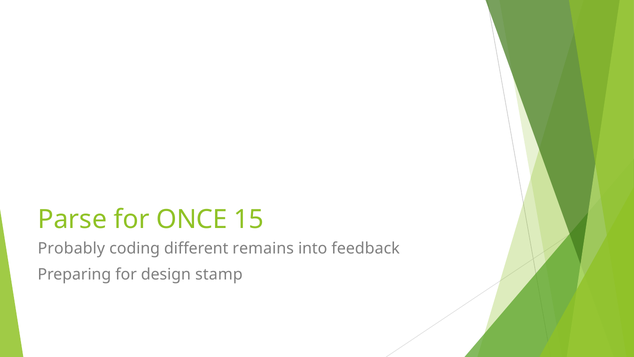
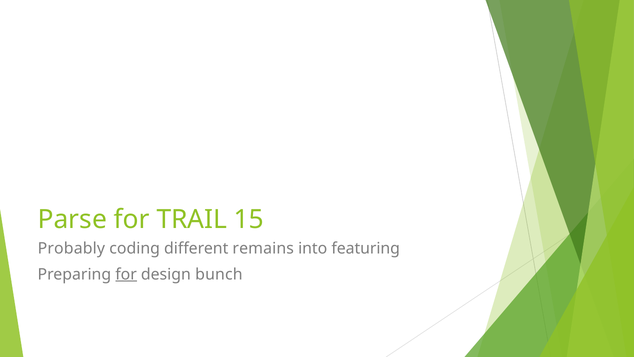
ONCE: ONCE -> TRAIL (192, 219)
feedback: feedback -> featuring (366, 248)
for underline: none -> present (126, 274)
stamp: stamp -> bunch (219, 274)
